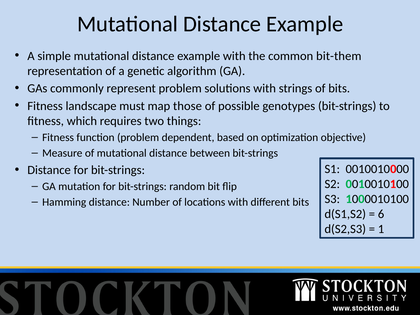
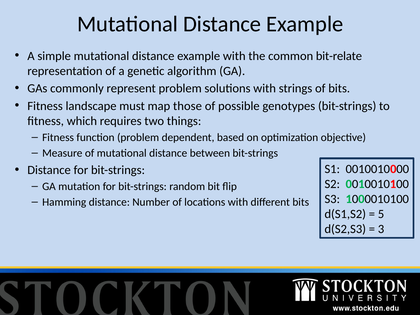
bit-them: bit-them -> bit-relate (339, 56)
6: 6 -> 5 (381, 214)
1: 1 -> 3 (381, 229)
